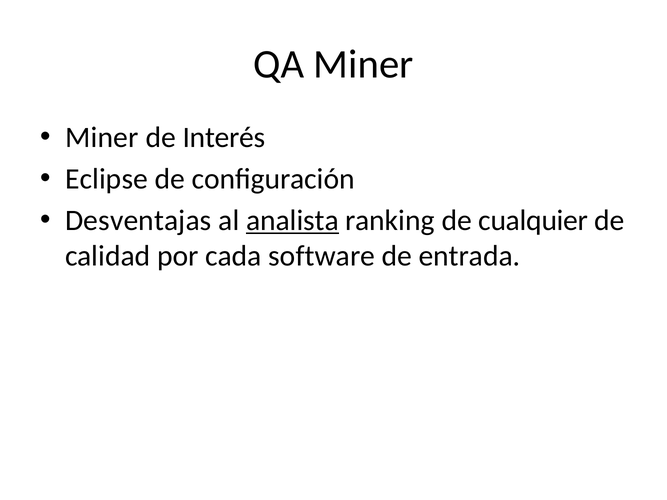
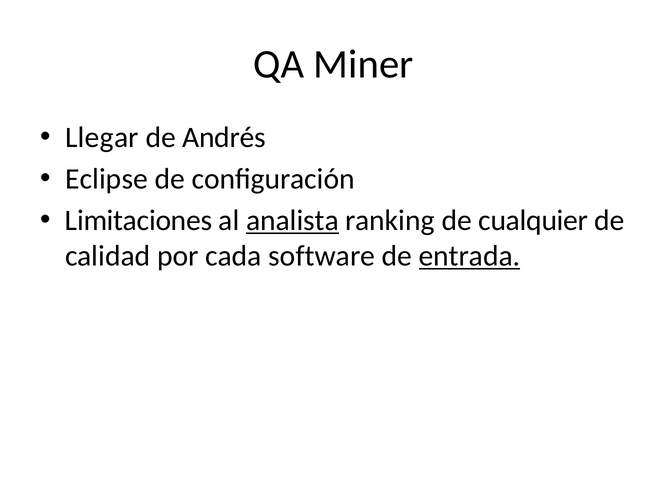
Miner: Miner -> Llegar (102, 138)
Interés: Interés -> Andrés (224, 138)
Desventajas: Desventajas -> Limitaciones (139, 221)
entrada underline: none -> present (469, 256)
